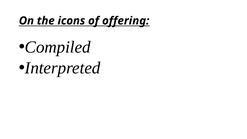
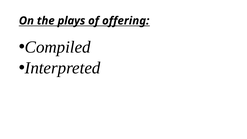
icons: icons -> plays (71, 21)
